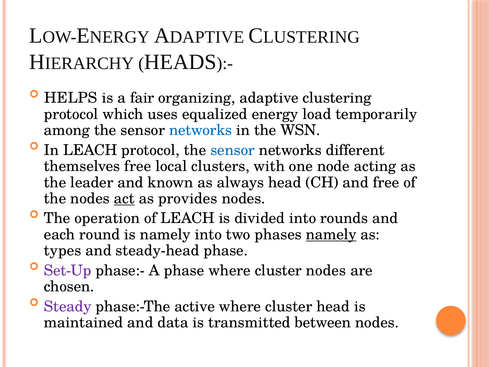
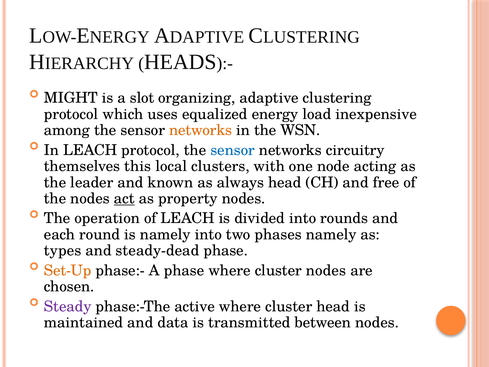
HELPS: HELPS -> MIGHT (71, 98)
fair: fair -> slot (142, 98)
temporarily: temporarily -> inexpensive (376, 114)
networks colour: blue -> orange (201, 130)
different: different -> circuitry (355, 150)
themselves free: free -> this (138, 166)
provides: provides -> property (188, 198)
namely underline: present -> none (331, 234)
steady-head: steady-head -> steady-dead (157, 251)
Set-Up colour: purple -> orange (68, 270)
